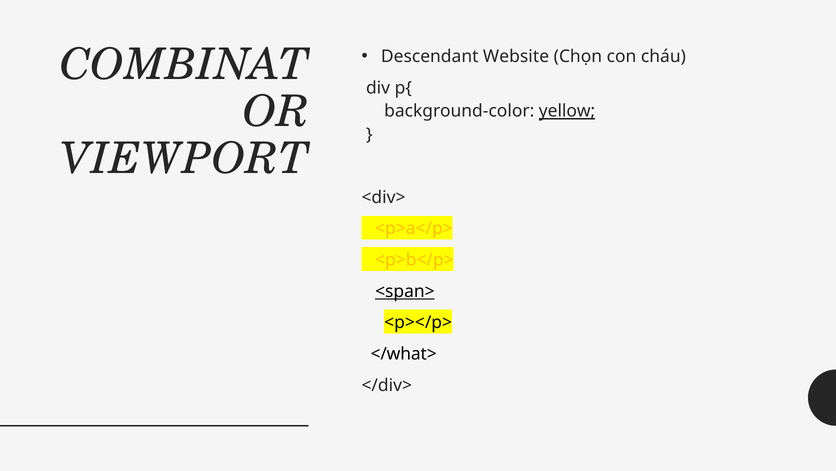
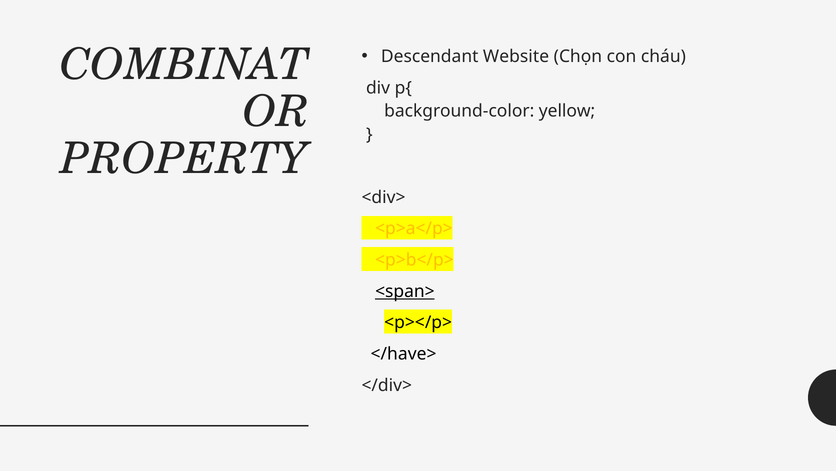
yellow underline: present -> none (567, 111)
VIEWPORT: VIEWPORT -> PROPERTY (184, 159)
</what>: </what> -> </have> (404, 353)
